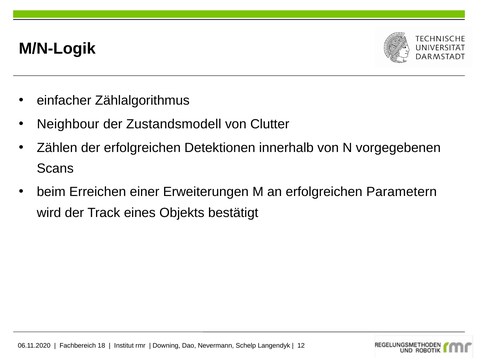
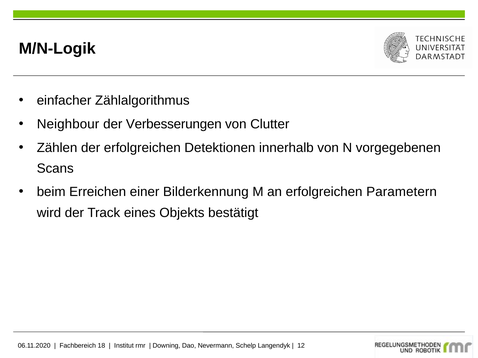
Zustandsmodell: Zustandsmodell -> Verbesserungen (174, 124)
Erweiterungen: Erweiterungen -> Bilderkennung (206, 192)
